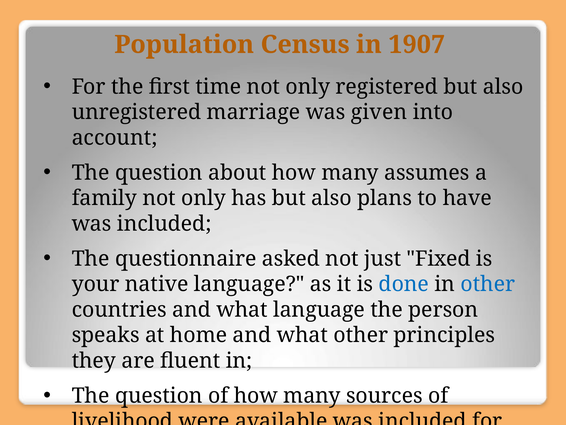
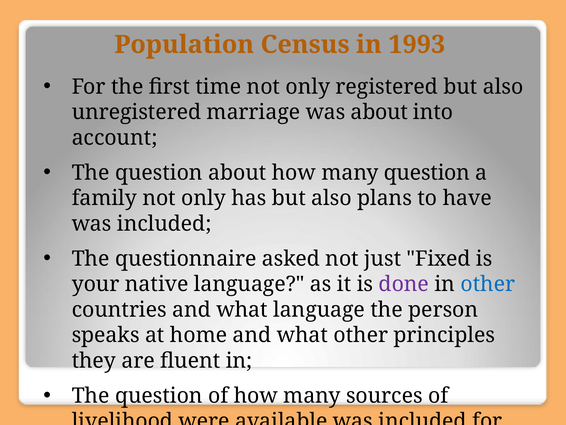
1907: 1907 -> 1993 (417, 45)
was given: given -> about (379, 112)
many assumes: assumes -> question (427, 173)
done colour: blue -> purple (404, 284)
